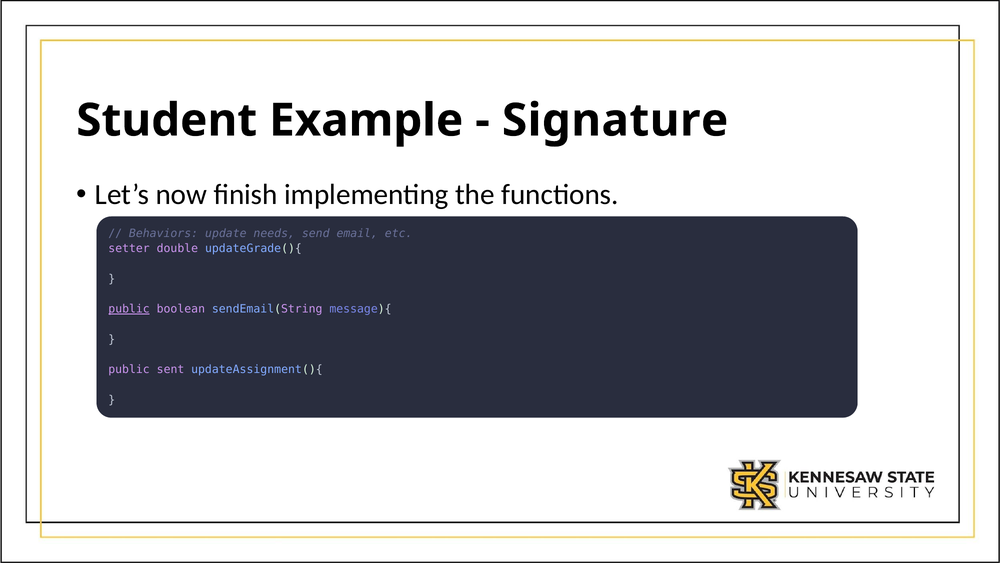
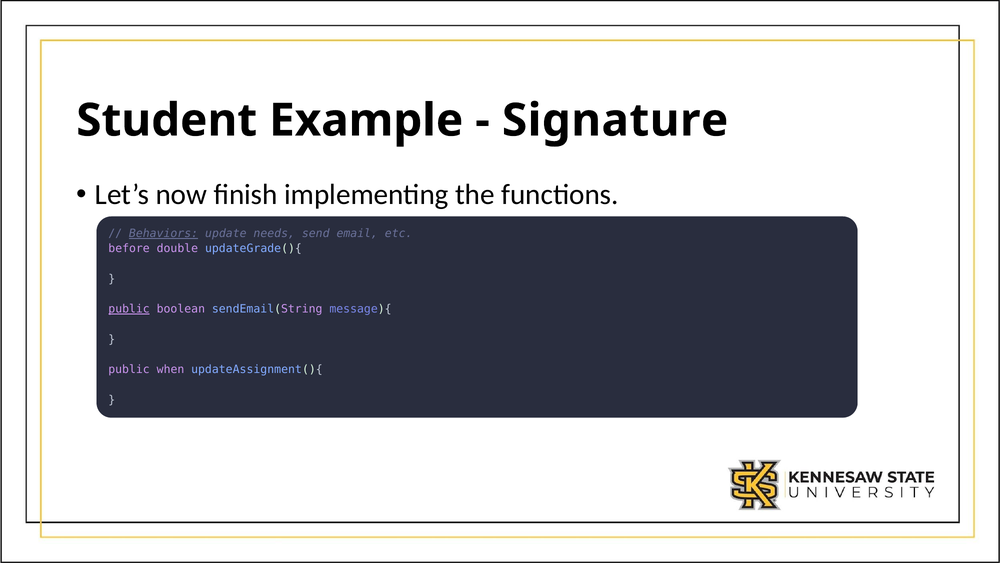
Behaviors underline: none -> present (164, 233)
setter: setter -> before (129, 248)
sent: sent -> when (171, 369)
